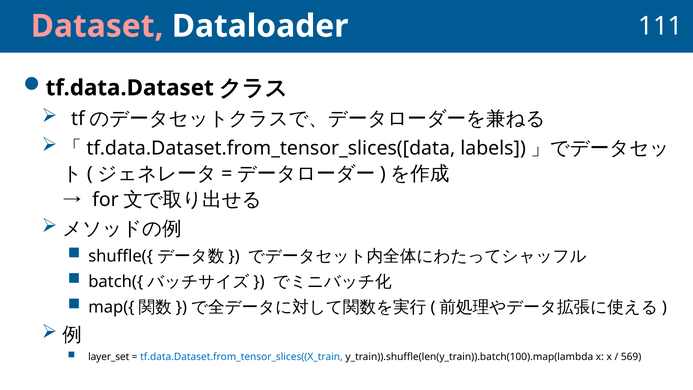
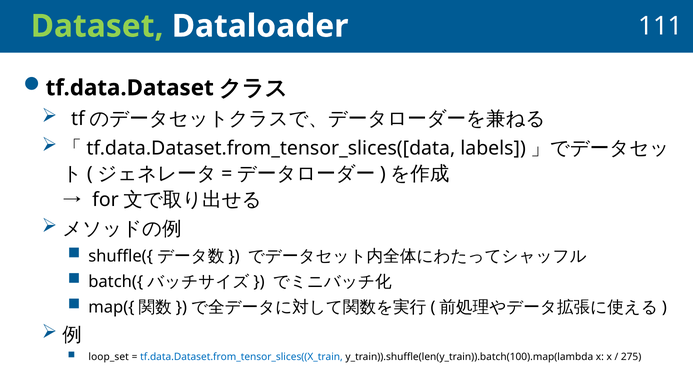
Dataset colour: pink -> light green (97, 26)
layer_set: layer_set -> loop_set (109, 357)
569: 569 -> 275 (631, 357)
